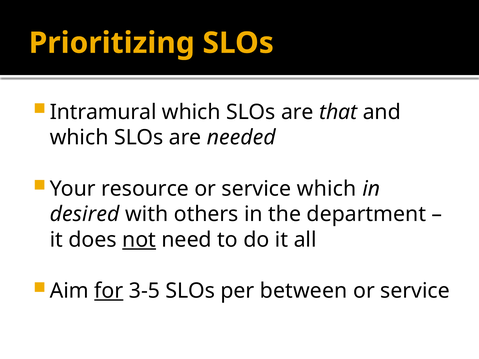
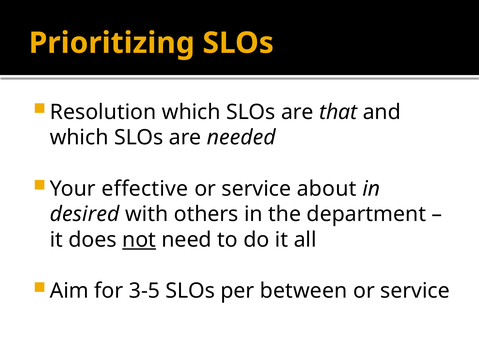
Intramural: Intramural -> Resolution (103, 112)
resource: resource -> effective (145, 189)
service which: which -> about (327, 189)
for underline: present -> none (109, 291)
